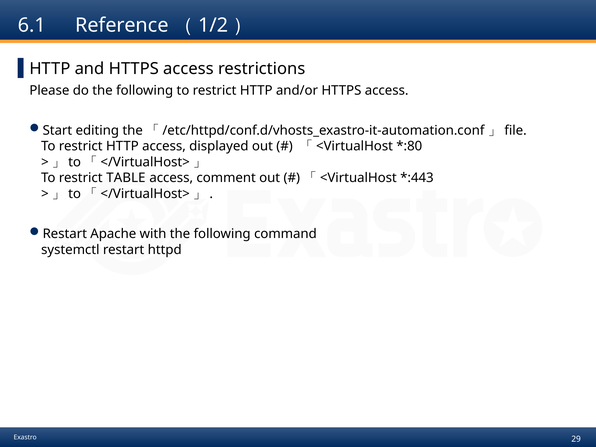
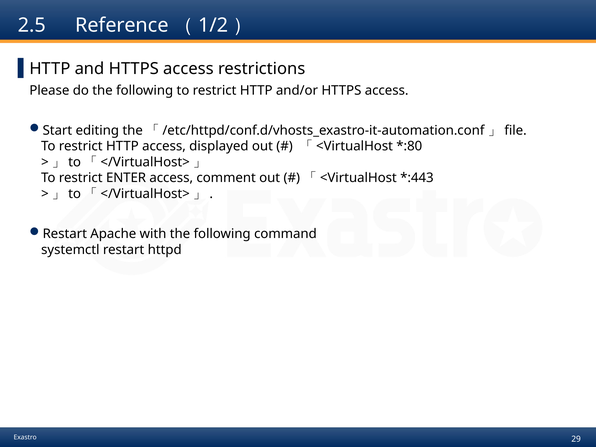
6.1: 6.1 -> 2.5 (32, 25)
TABLE: TABLE -> ENTER (126, 178)
